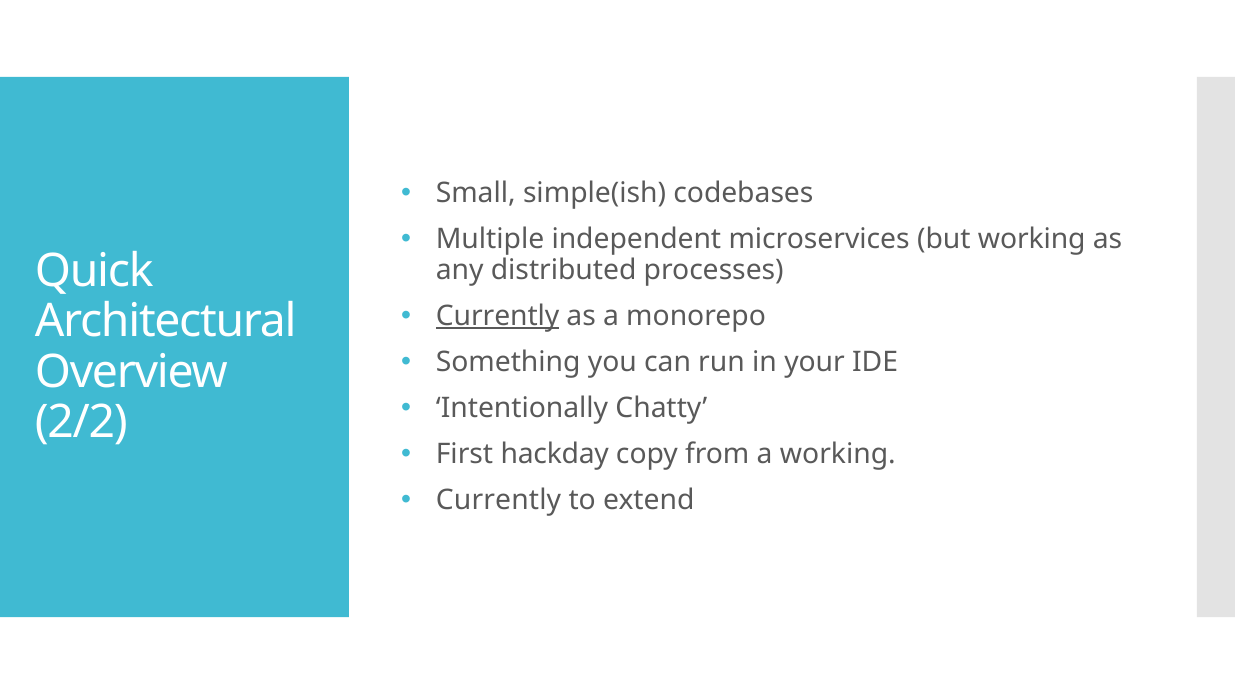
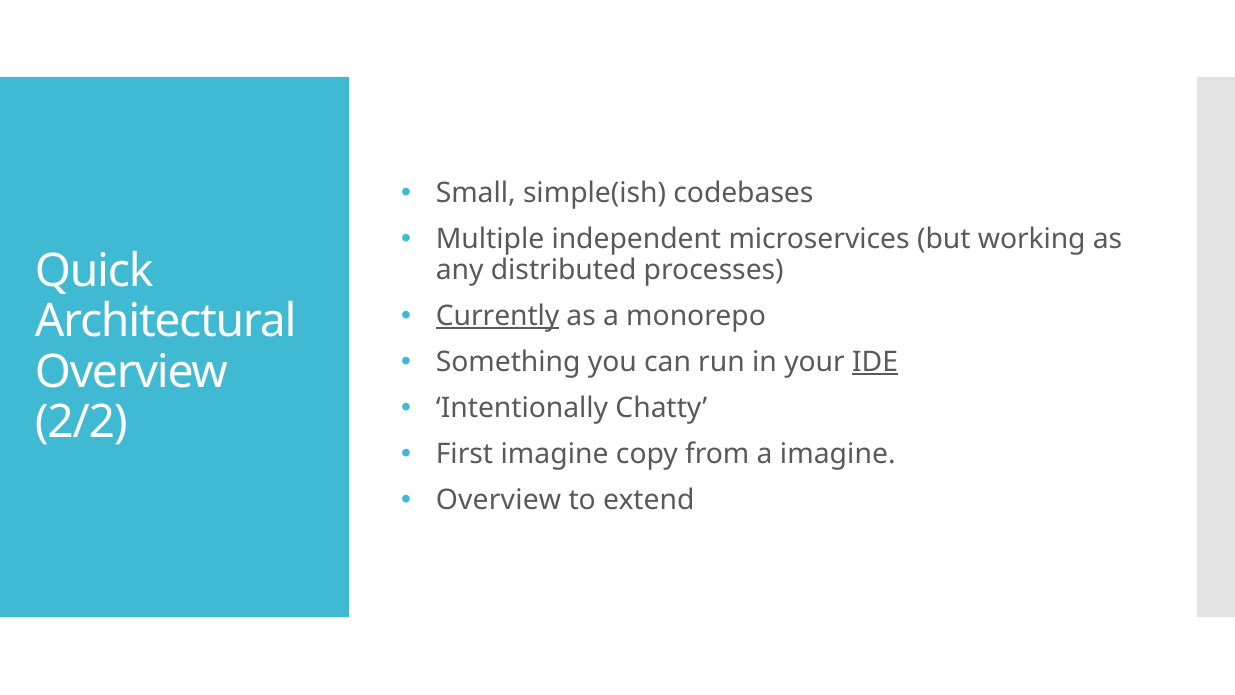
IDE underline: none -> present (875, 362)
First hackday: hackday -> imagine (555, 454)
a working: working -> imagine (838, 454)
Currently: Currently -> Overview (499, 500)
